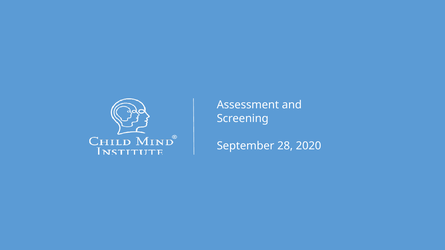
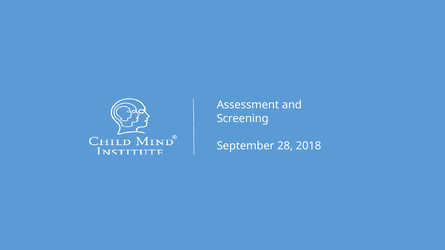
2020: 2020 -> 2018 (309, 146)
